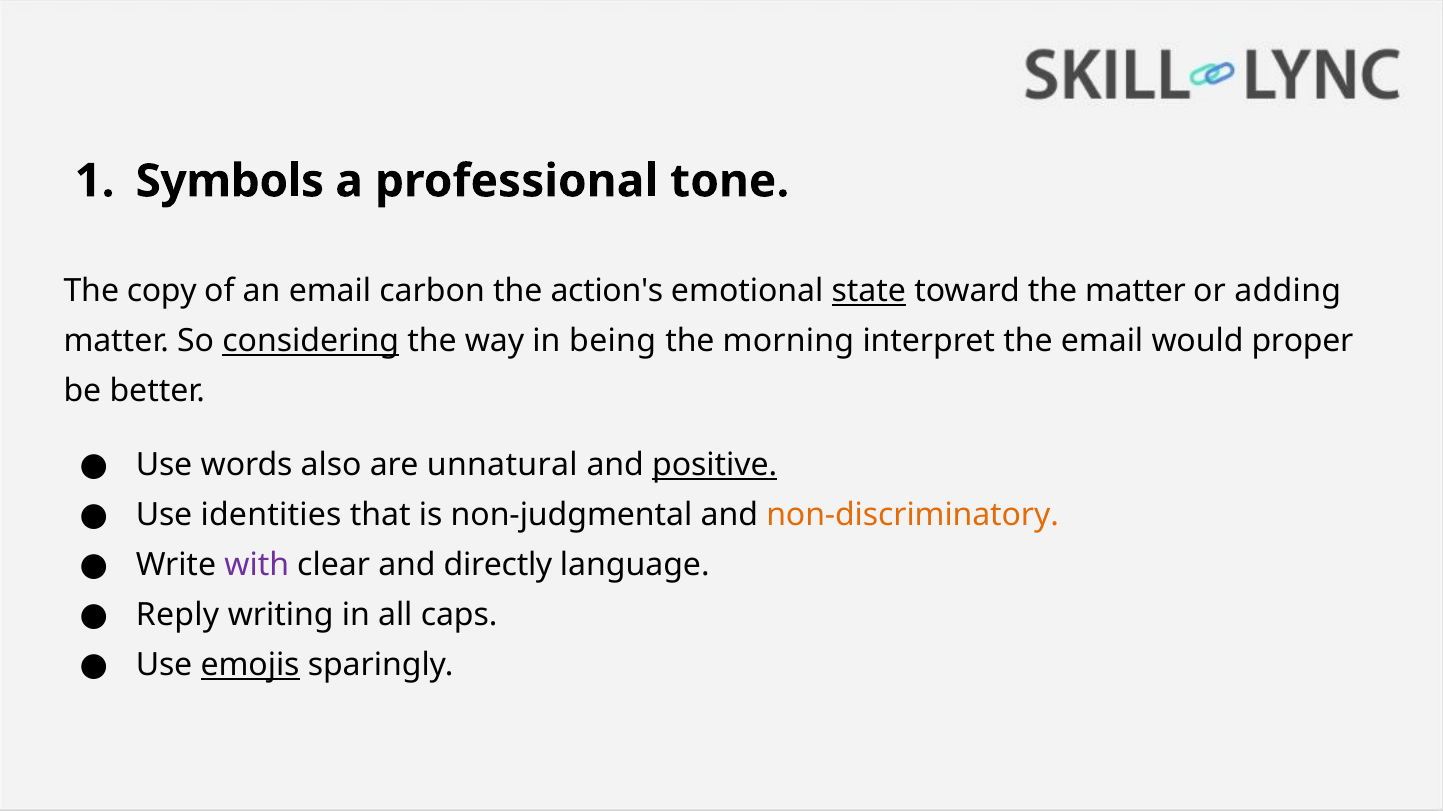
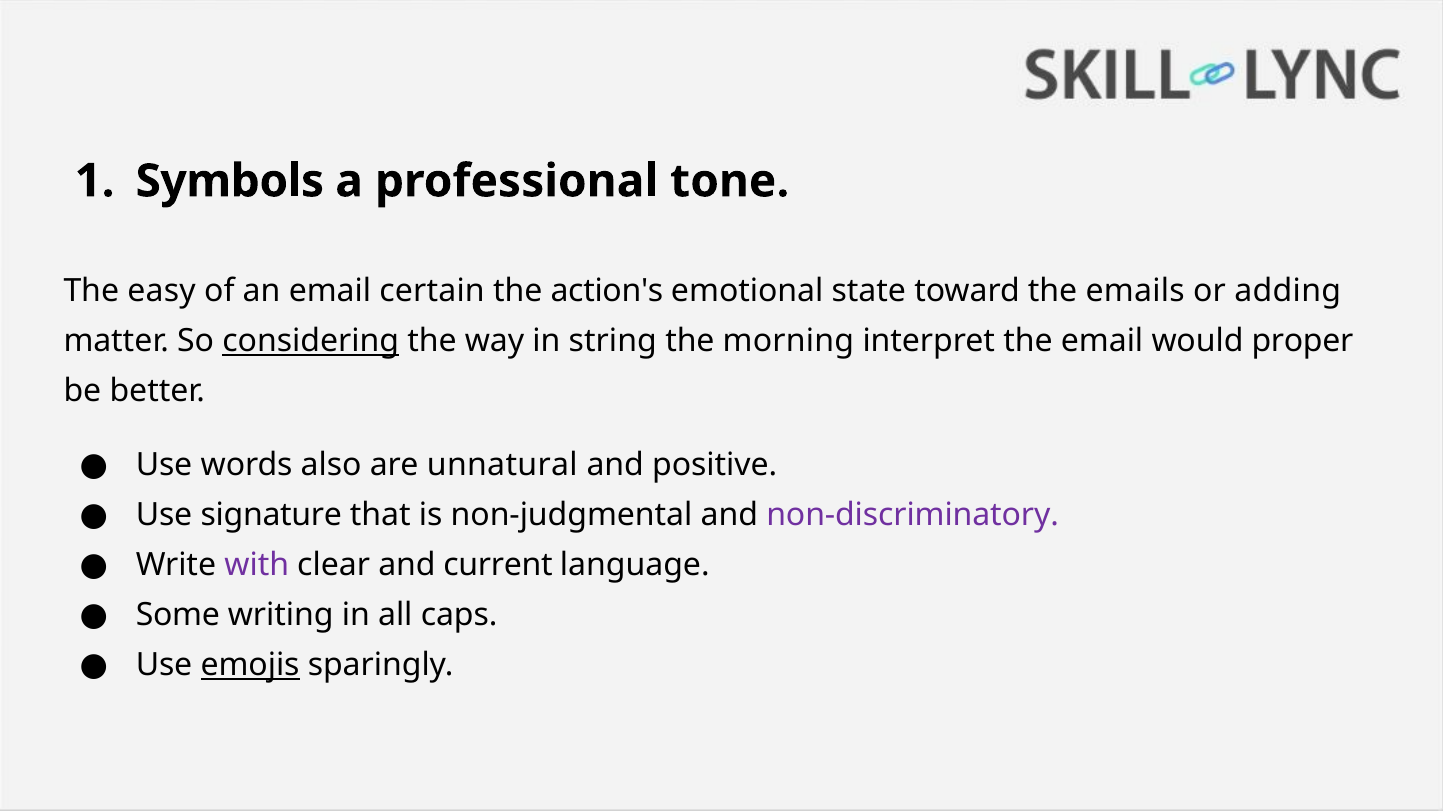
copy: copy -> easy (162, 291)
carbon: carbon -> certain (432, 291)
state underline: present -> none (869, 291)
the matter: matter -> emails (1135, 291)
being: being -> string (613, 341)
positive underline: present -> none (715, 465)
identities: identities -> signature (271, 515)
non-discriminatory colour: orange -> purple (913, 515)
directly: directly -> current (498, 565)
Reply: Reply -> Some (178, 615)
